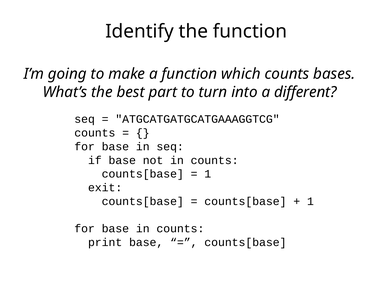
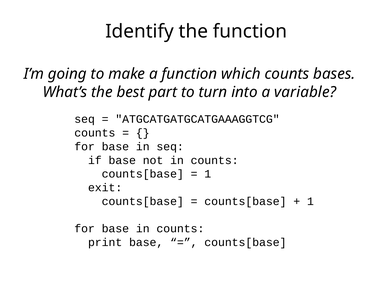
different: different -> variable (305, 92)
